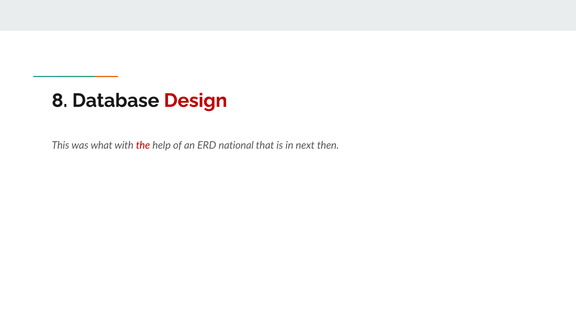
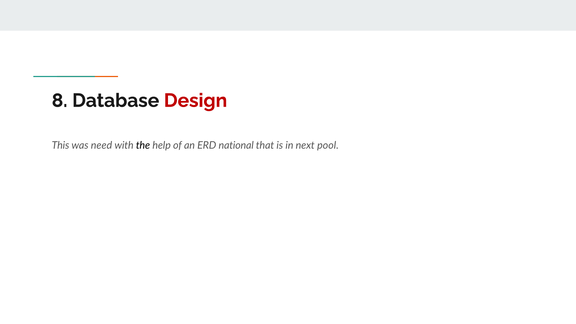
what: what -> need (101, 145)
the colour: red -> black (143, 145)
then: then -> pool (328, 145)
